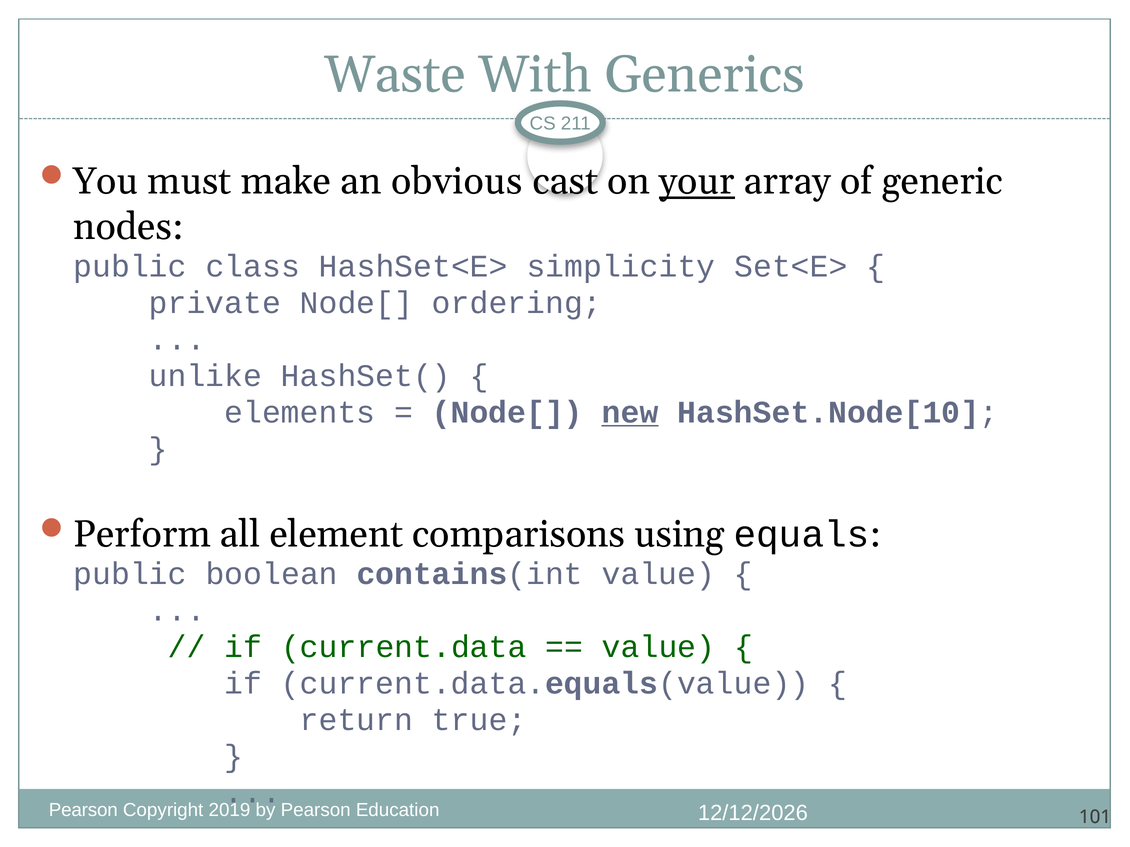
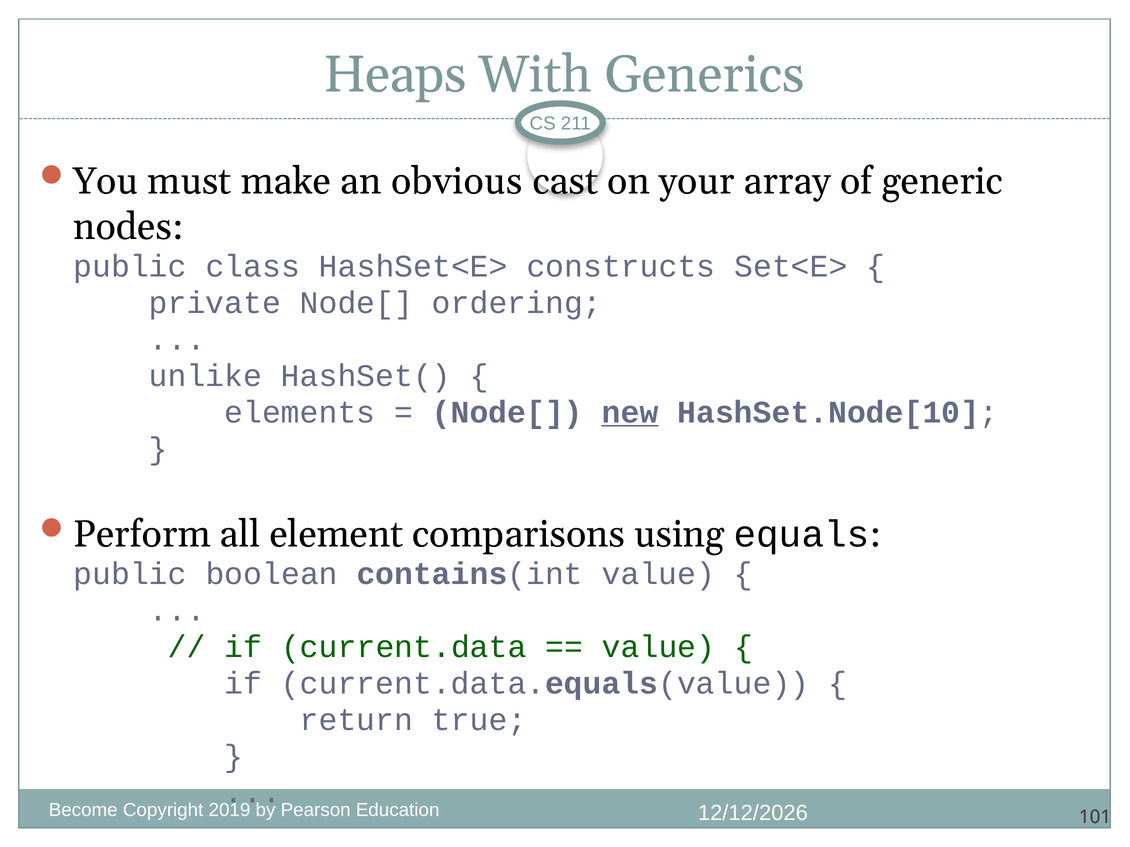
Waste: Waste -> Heaps (395, 75)
your underline: present -> none (697, 182)
simplicity: simplicity -> constructs (621, 267)
Pearson: Pearson -> Become (83, 810)
